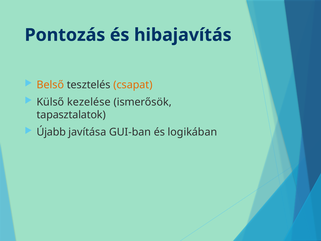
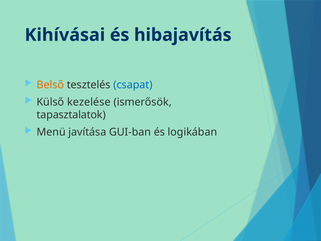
Pontozás: Pontozás -> Kihívásai (65, 35)
csapat colour: orange -> blue (133, 85)
Újabb: Újabb -> Menü (51, 132)
